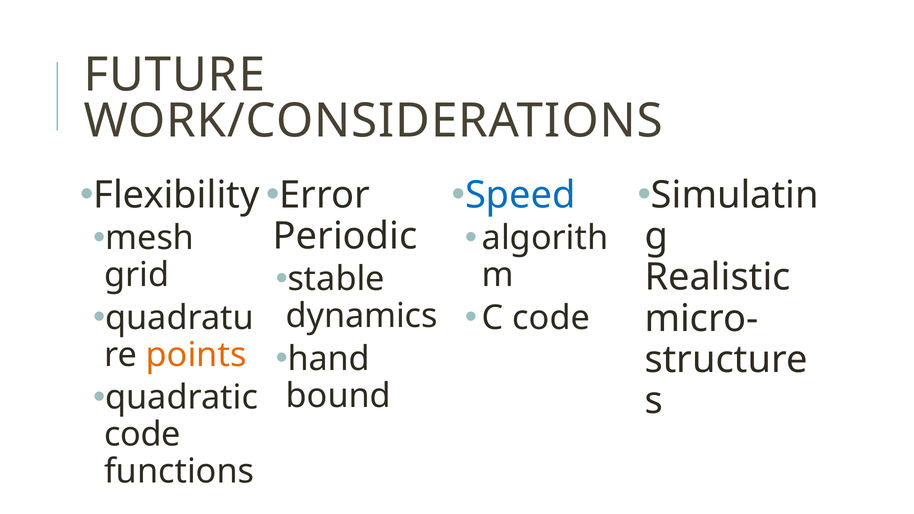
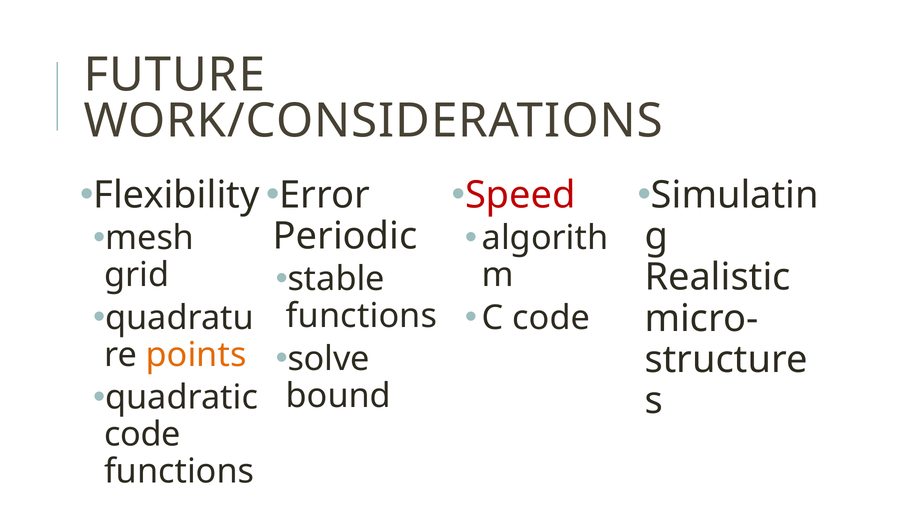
Speed colour: blue -> red (520, 195)
dynamics: dynamics -> functions (362, 316)
hand: hand -> solve (329, 359)
